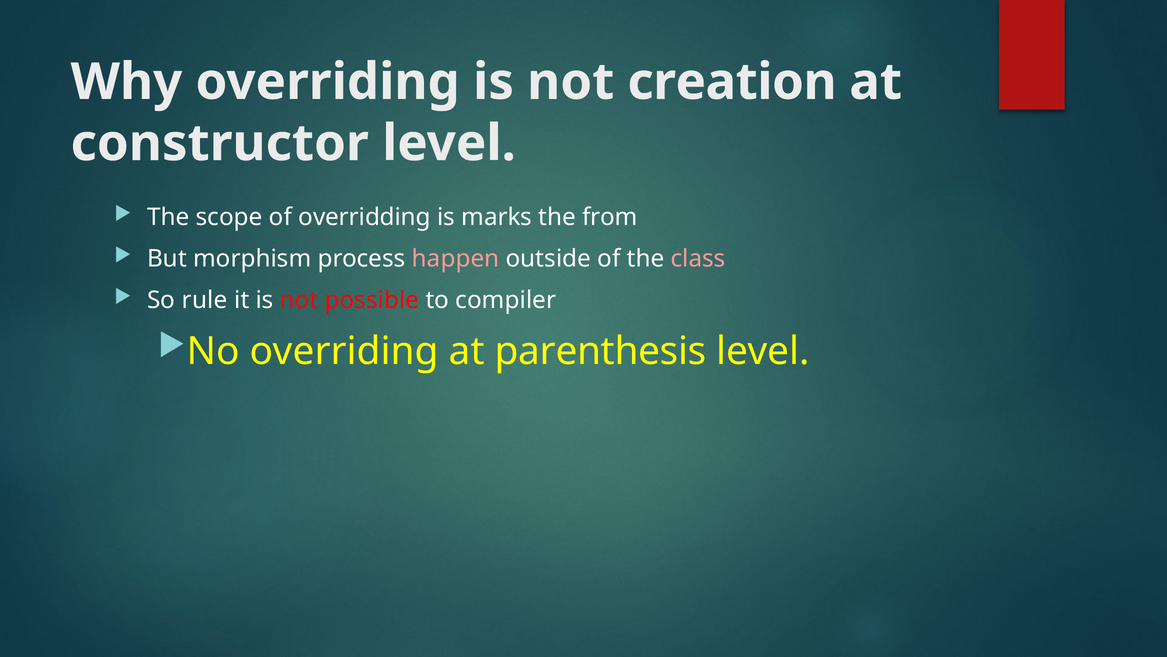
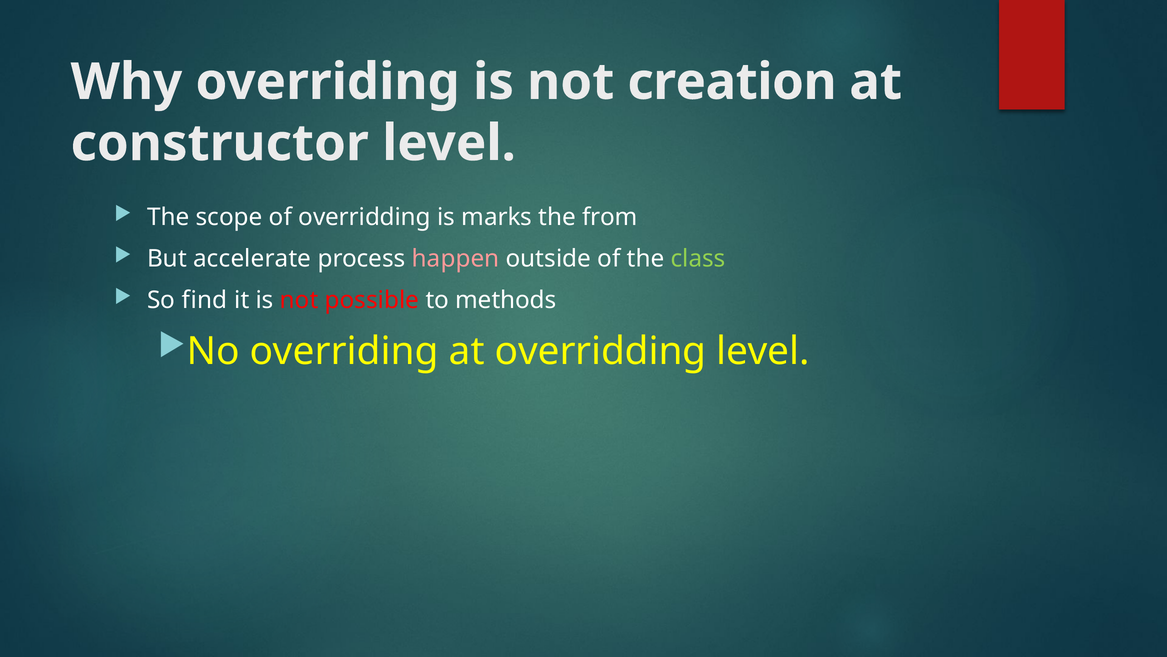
morphism: morphism -> accelerate (252, 259)
class colour: pink -> light green (698, 259)
rule: rule -> find (205, 300)
compiler: compiler -> methods (506, 300)
at parenthesis: parenthesis -> overridding (601, 351)
